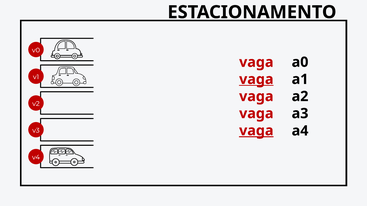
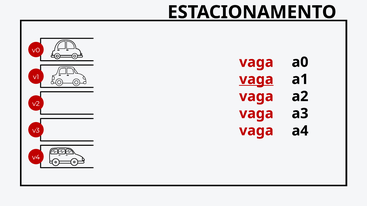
vaga underline: present -> none (256, 131)
